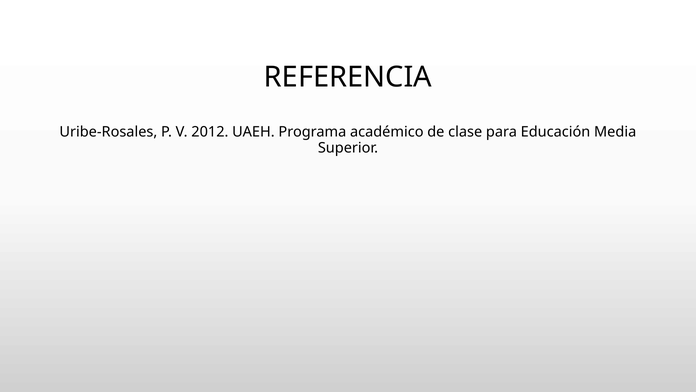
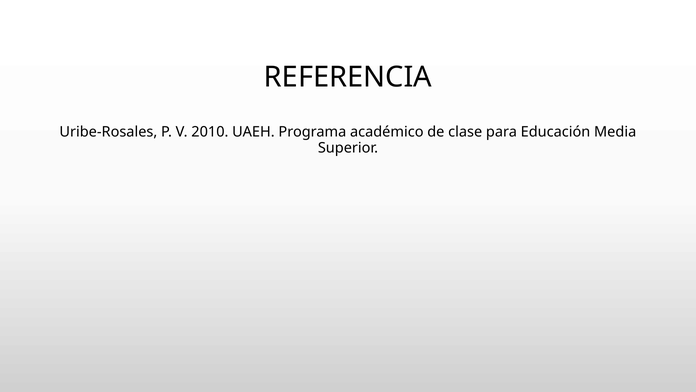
2012: 2012 -> 2010 (210, 132)
